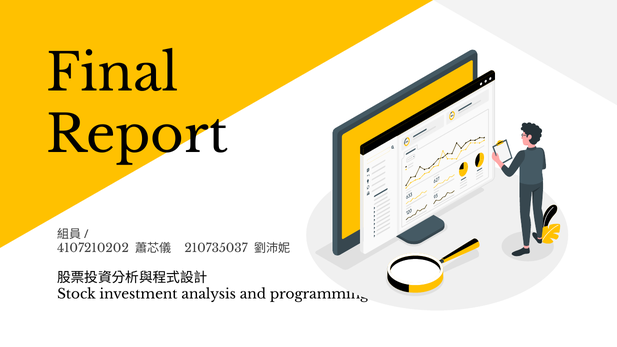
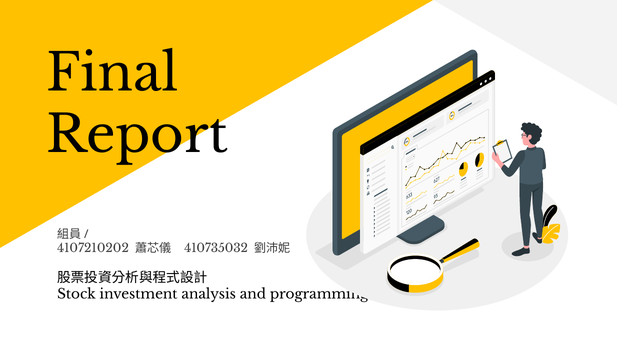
210735037: 210735037 -> 410735032 (216, 249)
